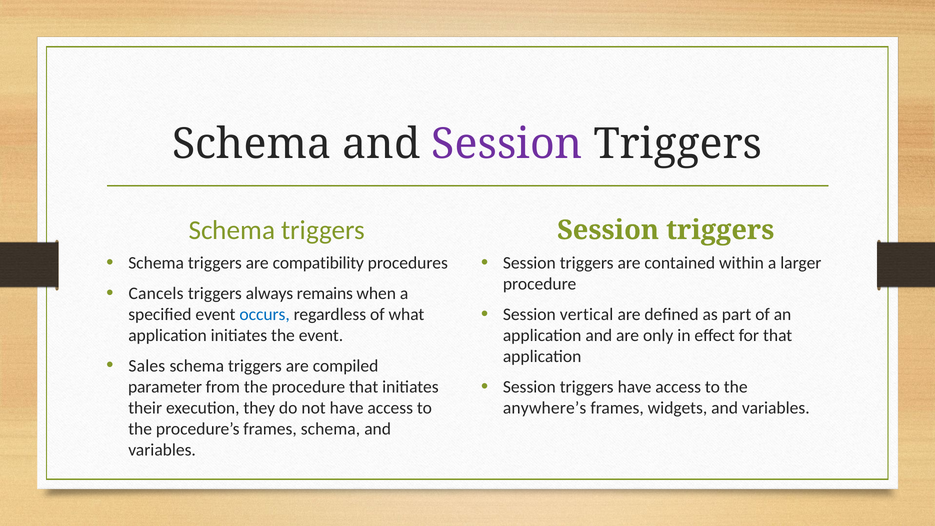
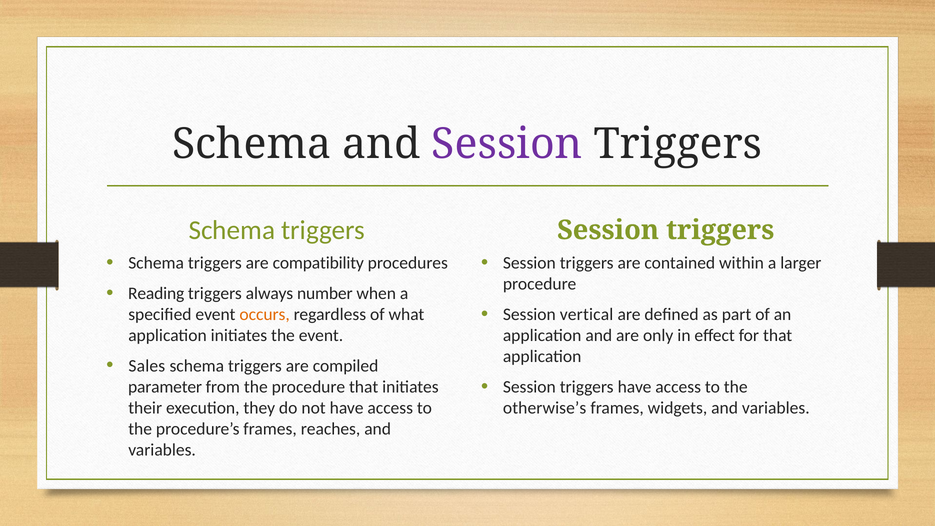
Cancels: Cancels -> Reading (156, 293)
remains: remains -> number (325, 293)
occurs colour: blue -> orange (265, 314)
anywhere’s: anywhere’s -> otherwise’s (545, 408)
frames schema: schema -> reaches (331, 429)
